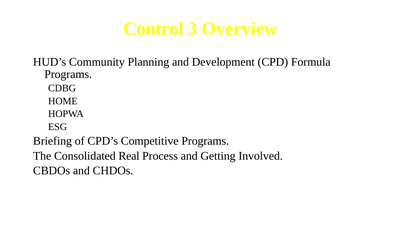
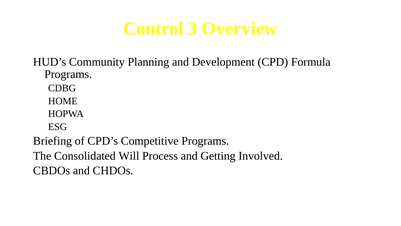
Real: Real -> Will (129, 156)
